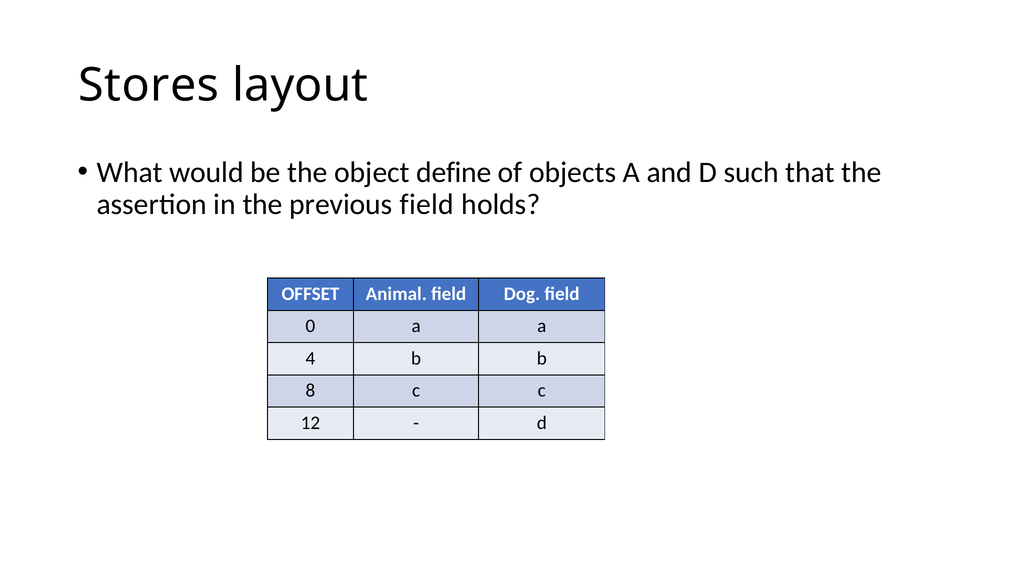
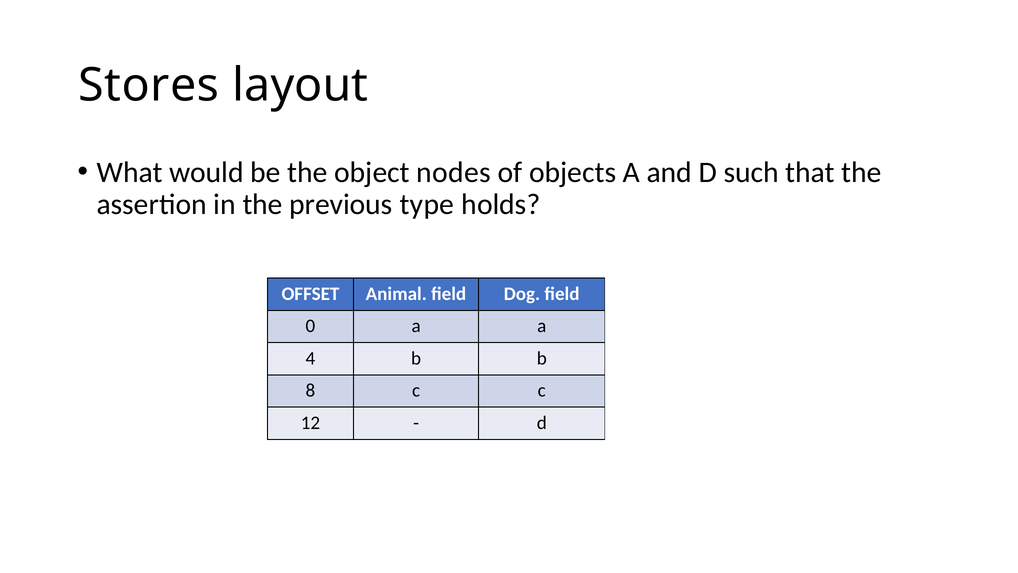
define: define -> nodes (454, 172)
previous field: field -> type (427, 204)
